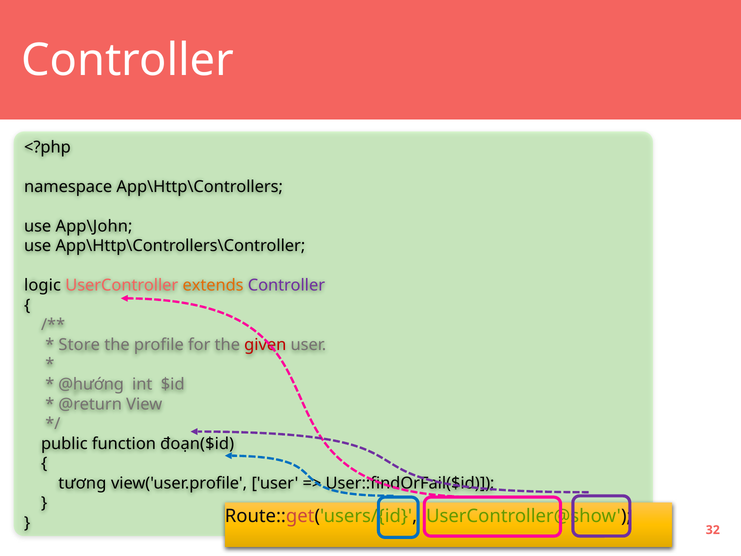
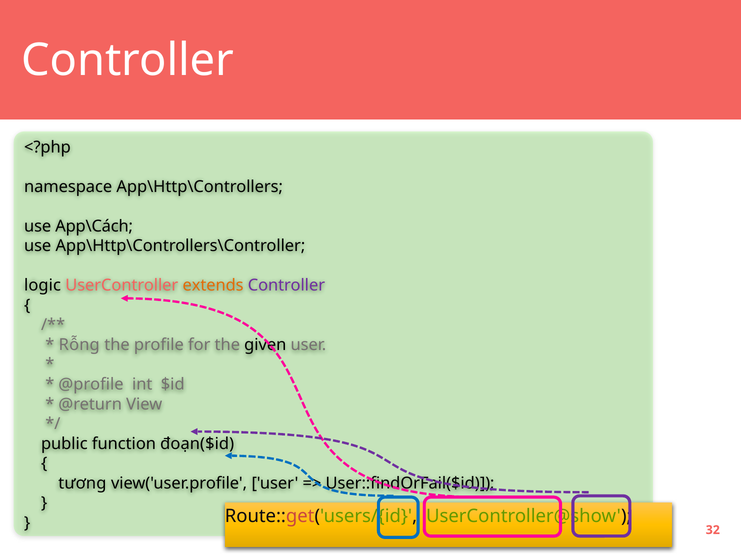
App\John: App\John -> App\Cách (94, 226)
Store: Store -> Rỗng (79, 345)
given colour: red -> black (265, 345)
@hướng: @hướng -> @profile (91, 384)
